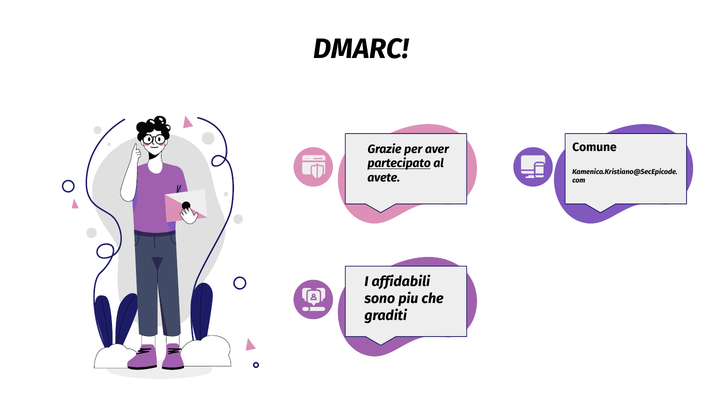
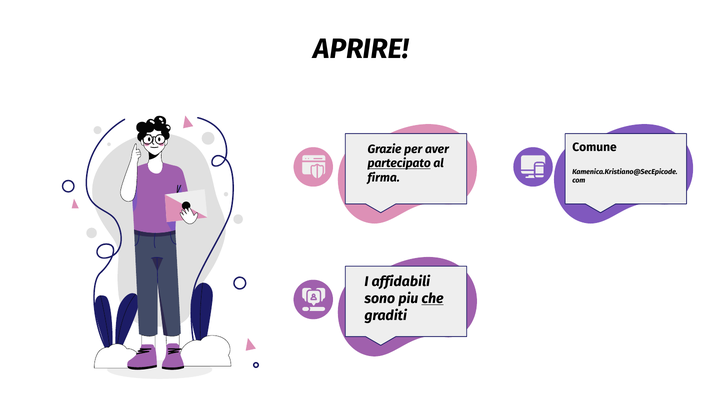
DMARC: DMARC -> APRIRE (361, 49)
avete: avete -> firma (384, 178)
che underline: none -> present (433, 299)
